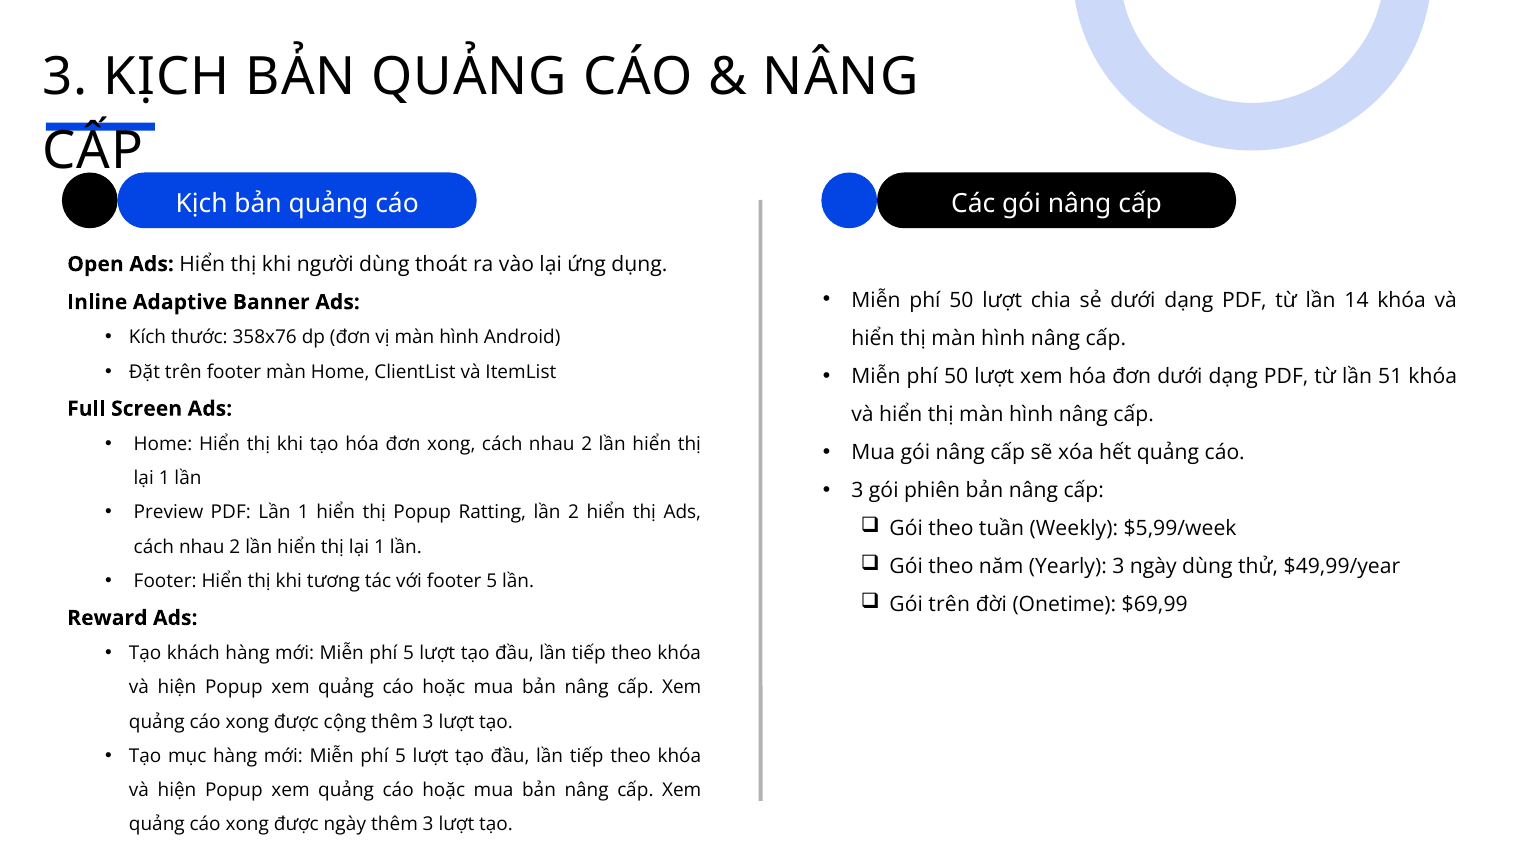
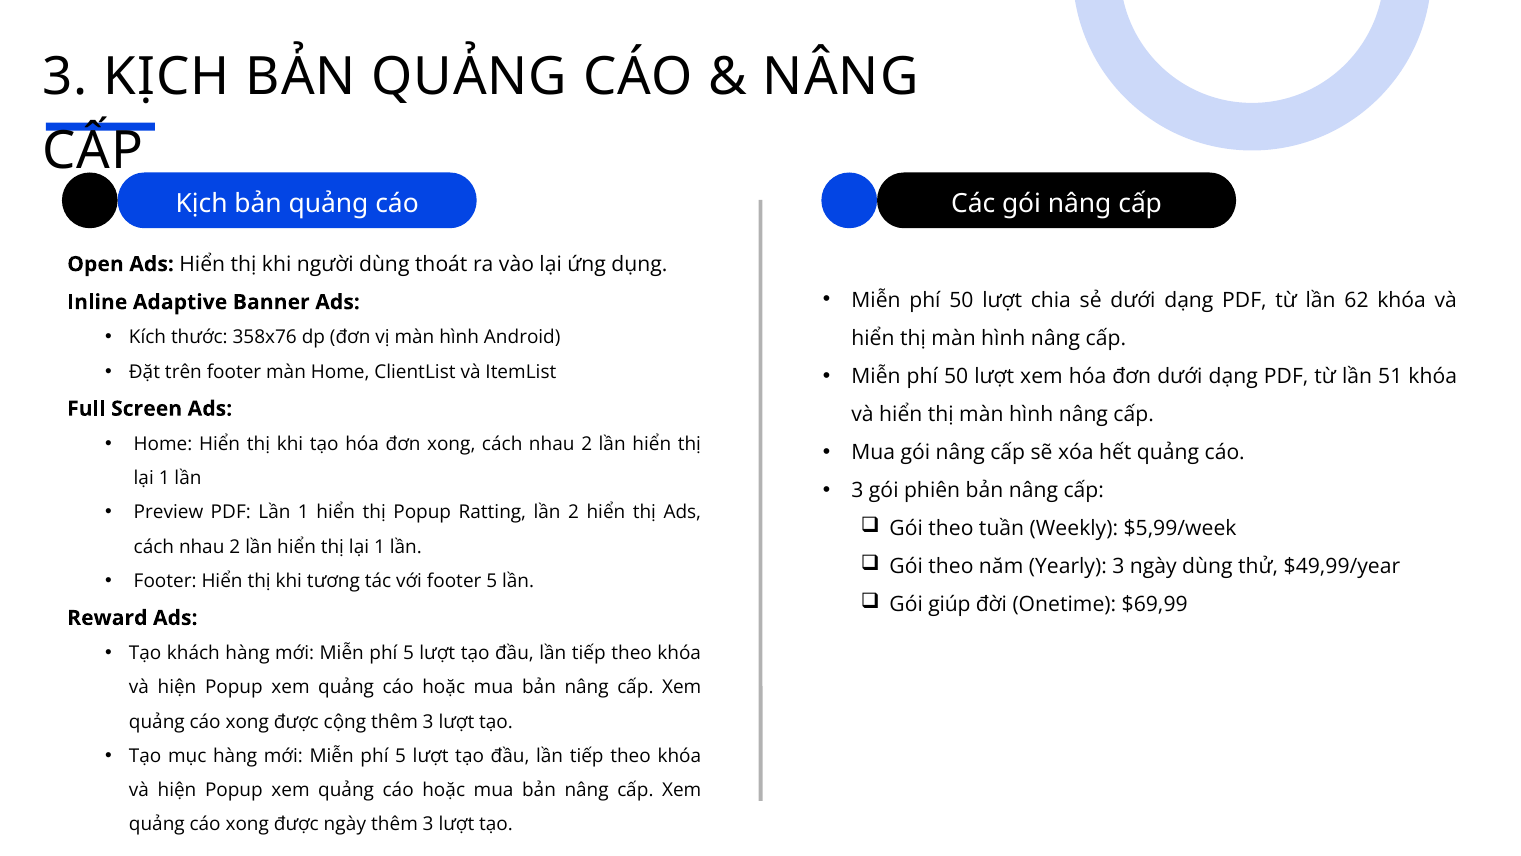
14: 14 -> 62 (1357, 300)
Gói trên: trên -> giúp (949, 604)
